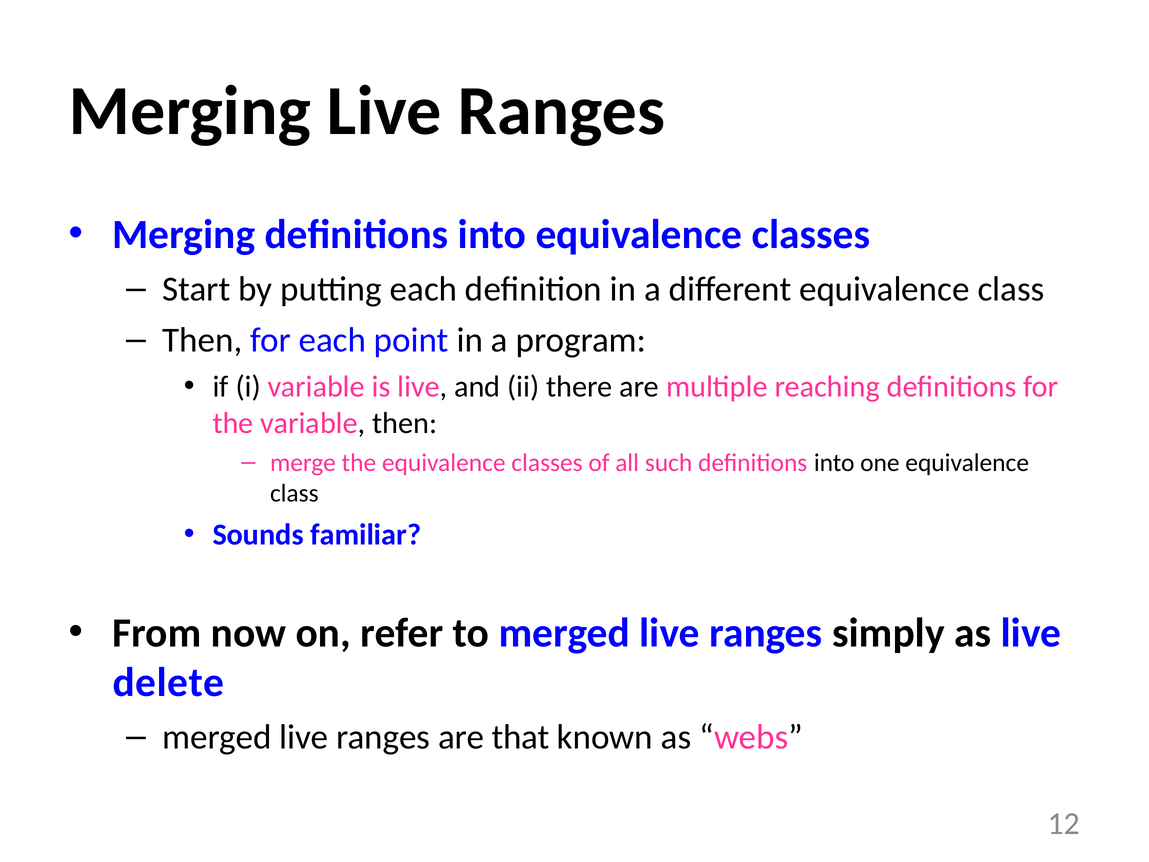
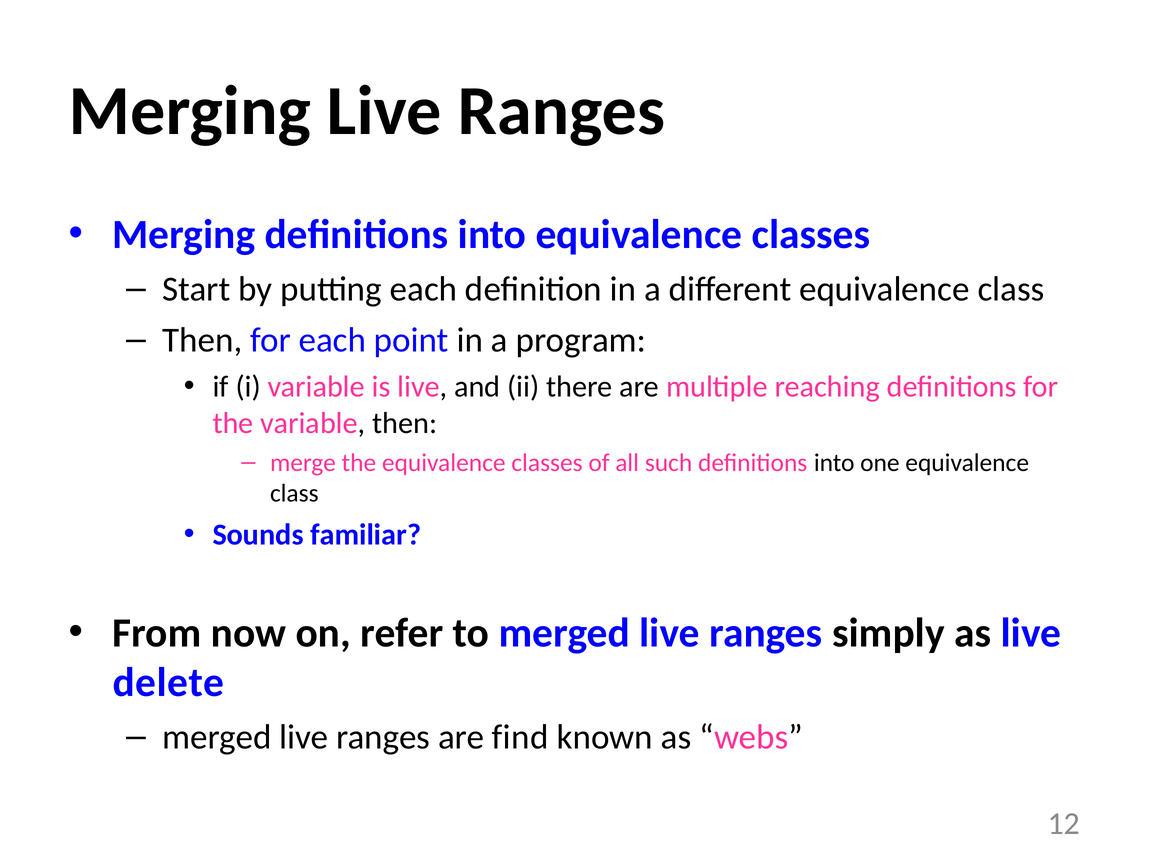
that: that -> find (520, 737)
